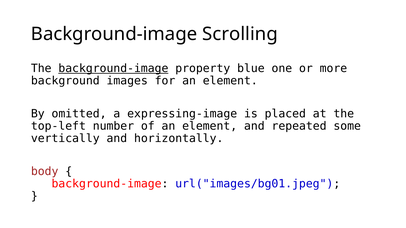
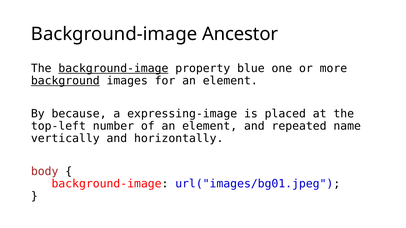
Scrolling: Scrolling -> Ancestor (240, 34)
background underline: none -> present (65, 81)
omitted: omitted -> because (79, 114)
some: some -> name (347, 126)
